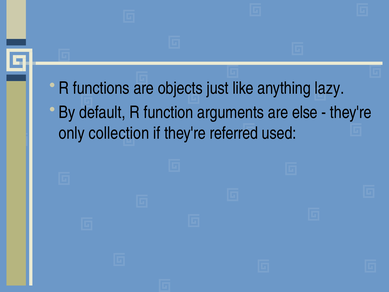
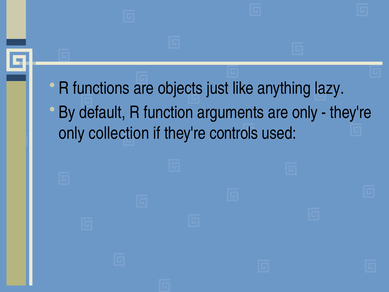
are else: else -> only (305, 112)
referred: referred -> controls (234, 133)
